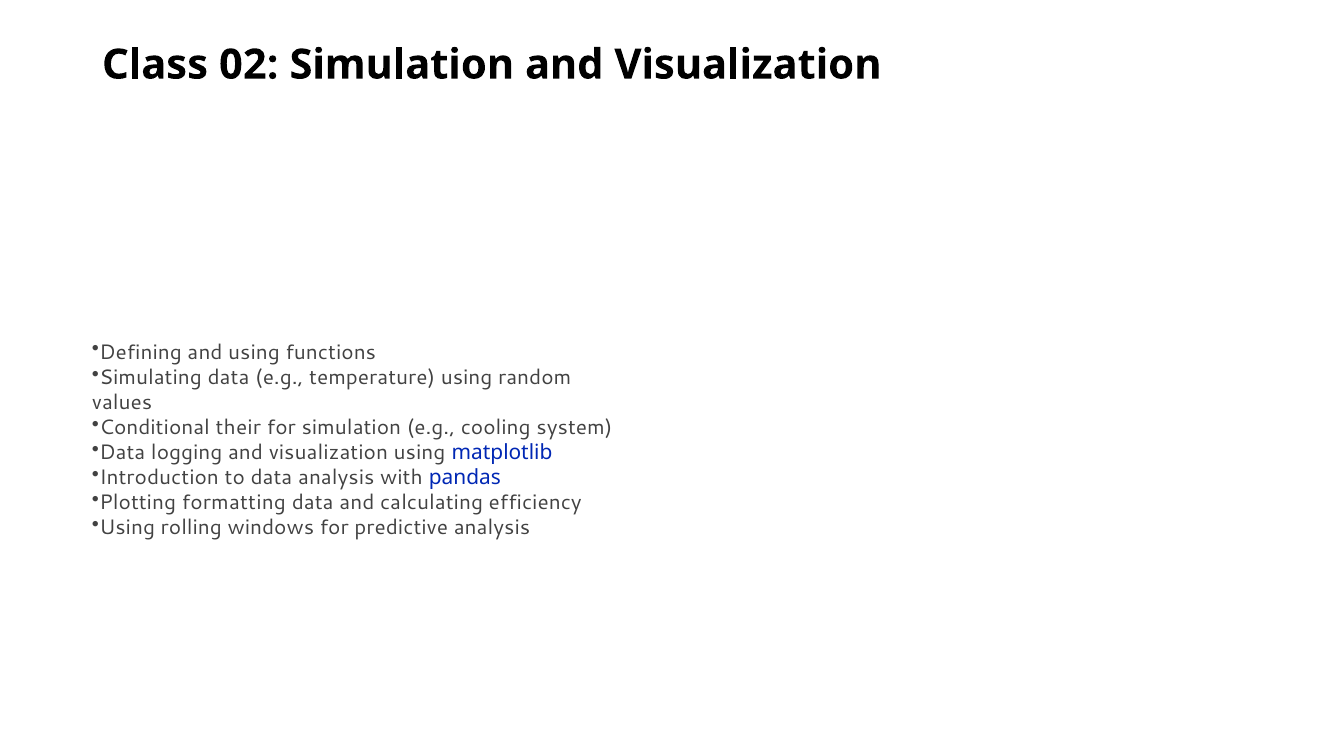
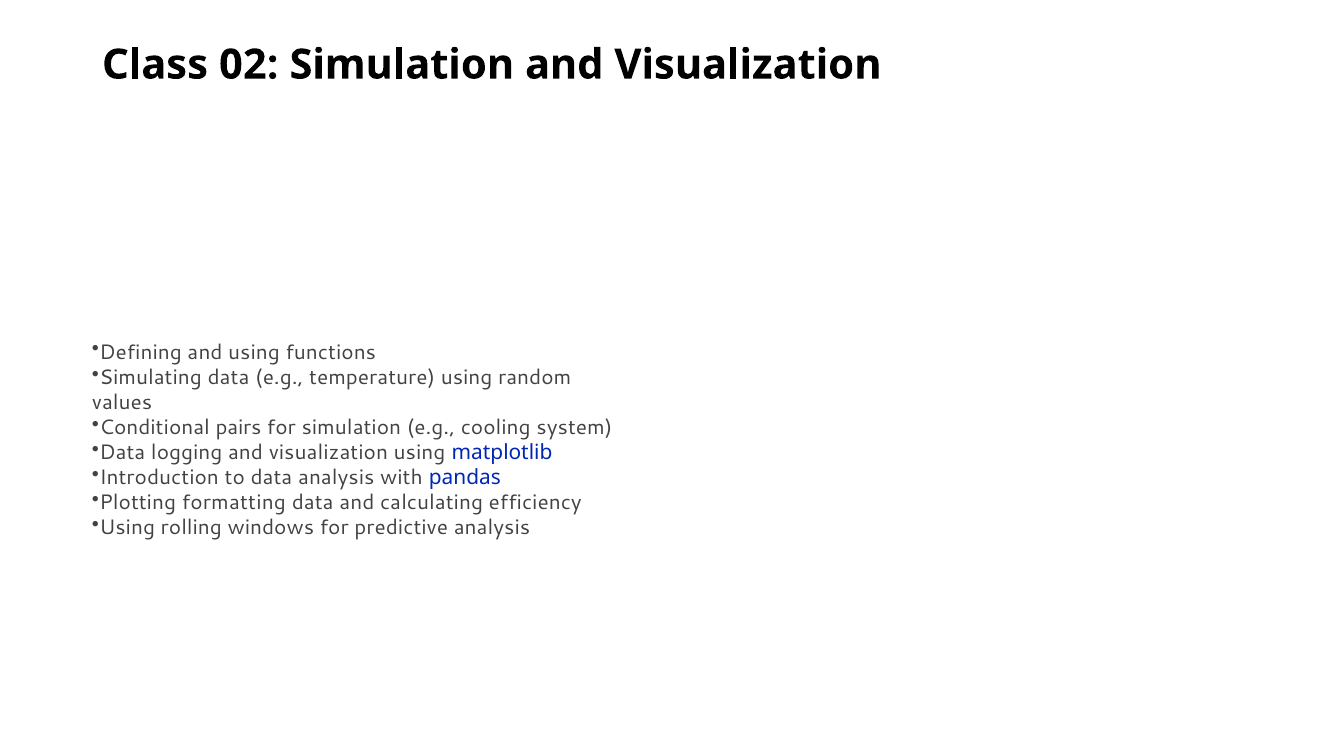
their: their -> pairs (239, 428)
